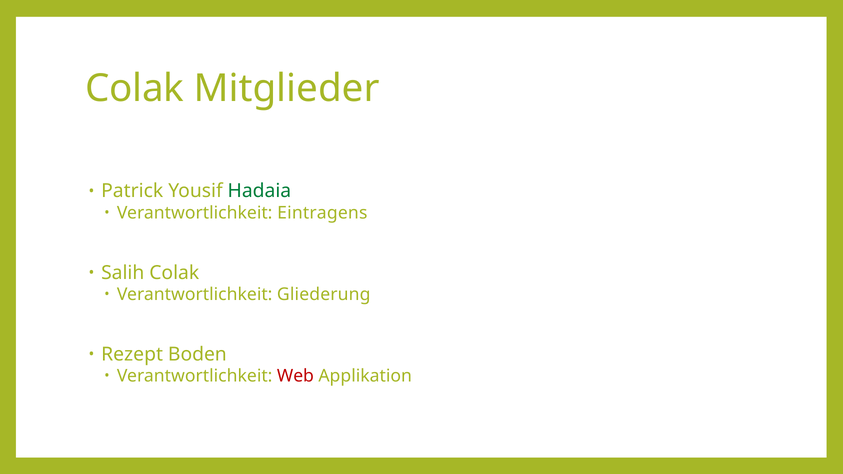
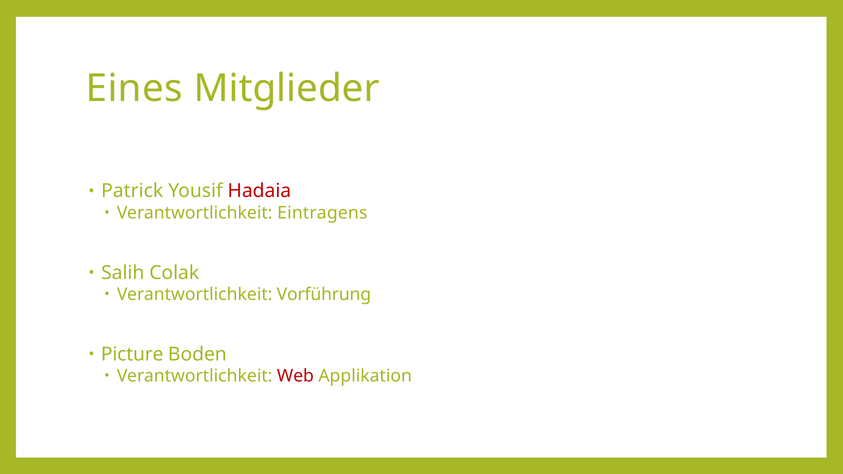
Colak: Colak -> Eines (134, 89)
Hadaia colour: green -> red (259, 191)
Gliederung: Gliederung -> Vorführung (324, 295)
Rezept: Rezept -> Picture (132, 354)
